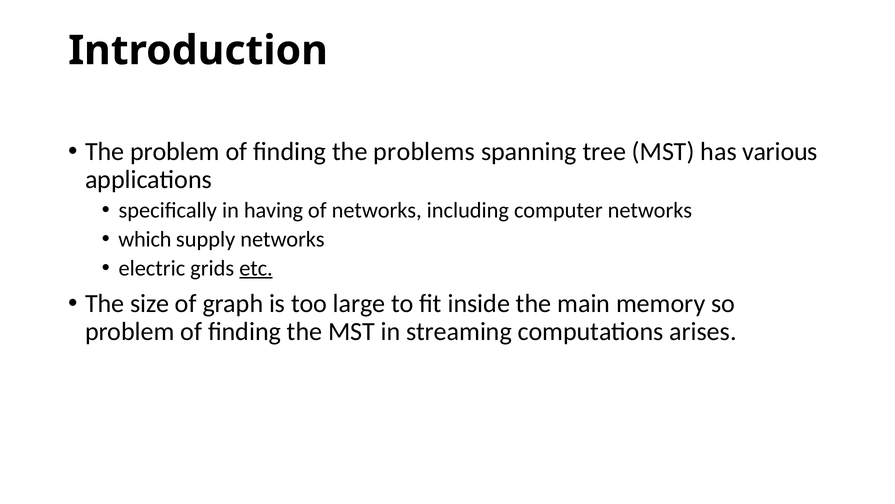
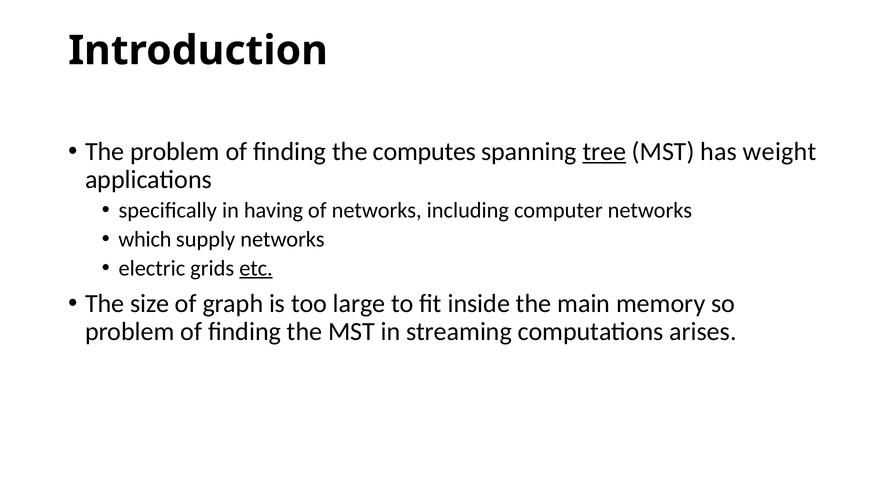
problems: problems -> computes (424, 151)
tree underline: none -> present (604, 151)
various: various -> weight (780, 151)
